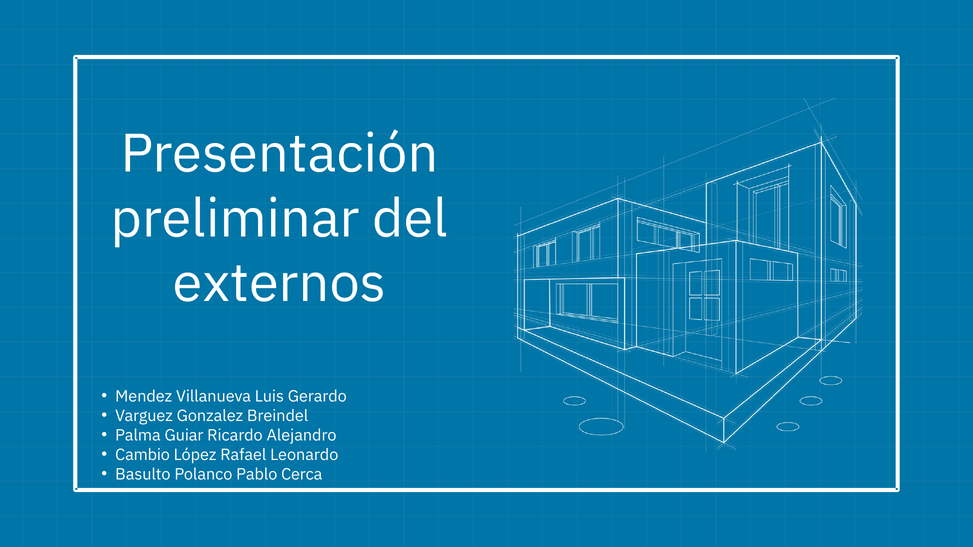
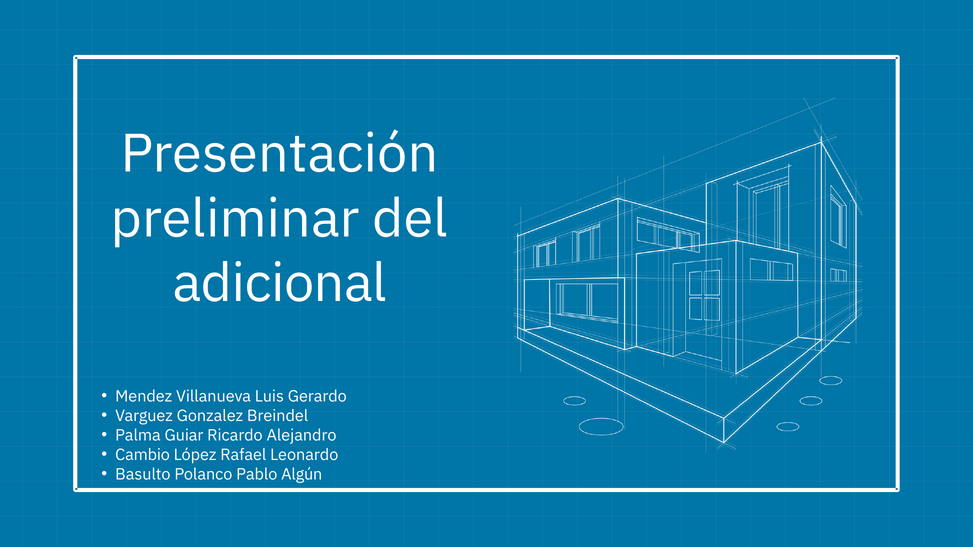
externos: externos -> adicional (280, 284)
Cerca: Cerca -> Algún (302, 475)
